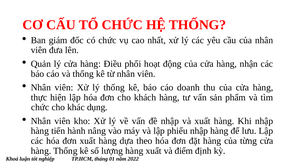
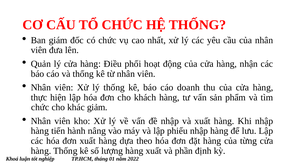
dụng: dụng -> giảm (97, 108)
điểm: điểm -> phần (184, 151)
